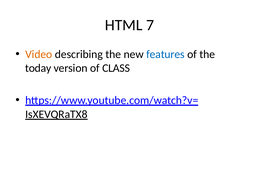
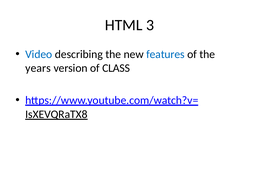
7: 7 -> 3 (150, 25)
Video colour: orange -> blue (39, 54)
today: today -> years (38, 68)
